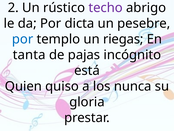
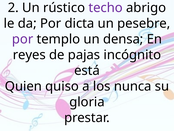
por colour: blue -> purple (23, 39)
riegas: riegas -> densa (123, 39)
tanta: tanta -> reyes (29, 55)
